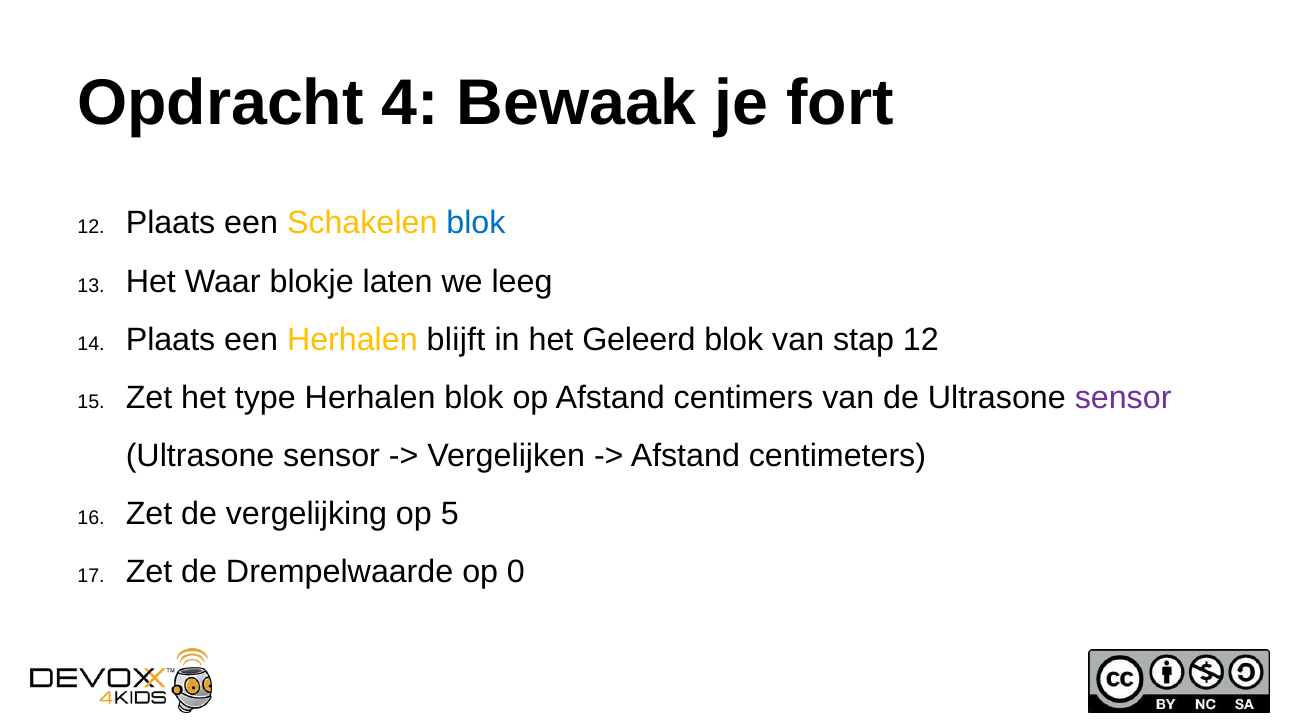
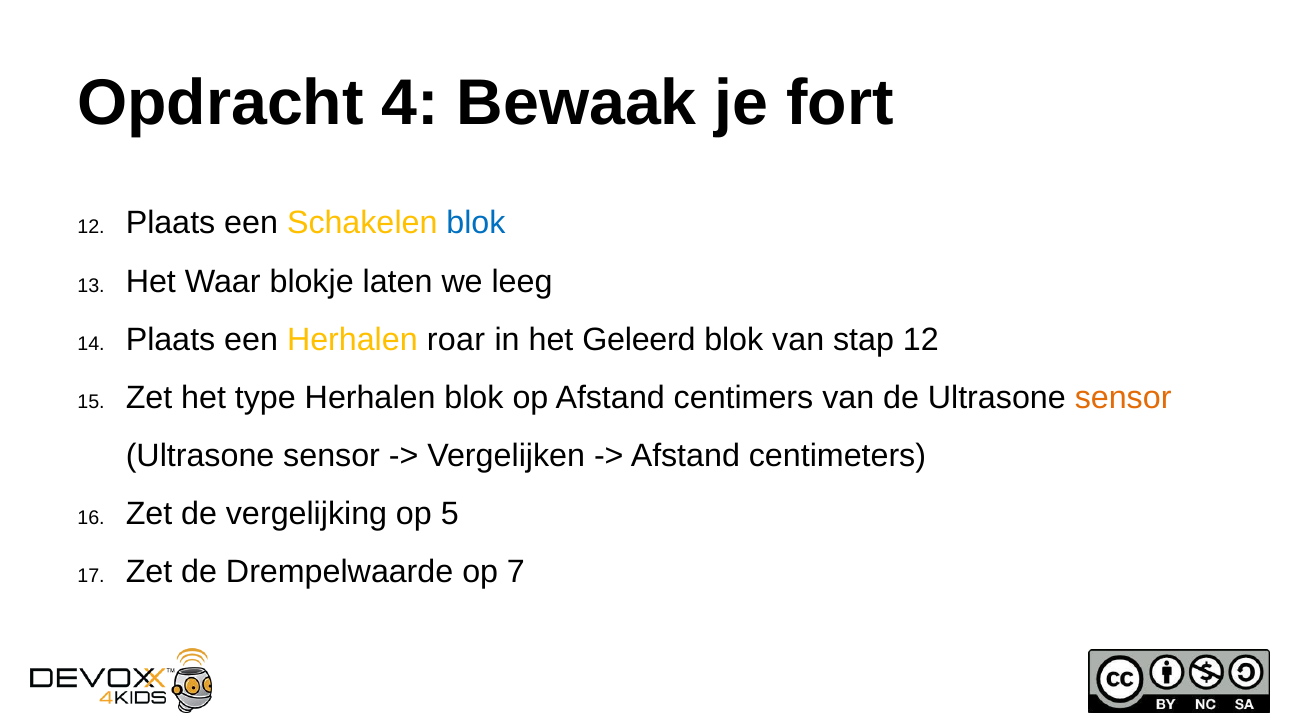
blijft: blijft -> roar (456, 339)
sensor colour: purple -> orange (1123, 397)
0: 0 -> 7 (516, 571)
